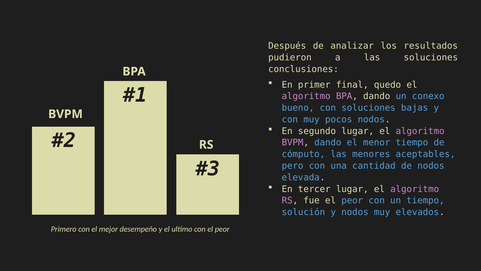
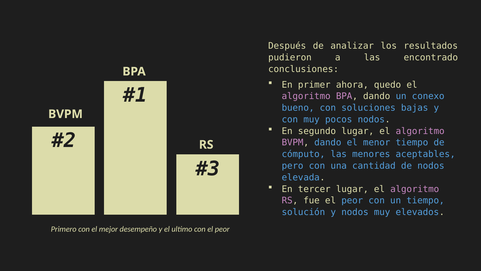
las soluciones: soluciones -> encontrado (431, 57)
final: final -> ahora (352, 85)
